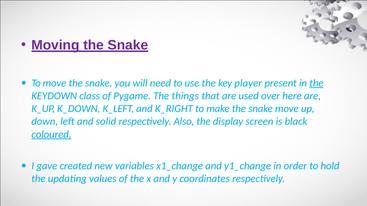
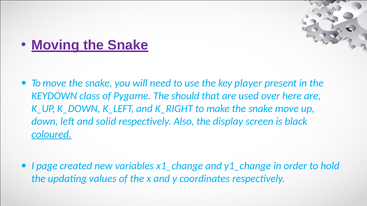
the underline: present -> none (316, 83)
things: things -> should (185, 96)
gave: gave -> page (47, 166)
